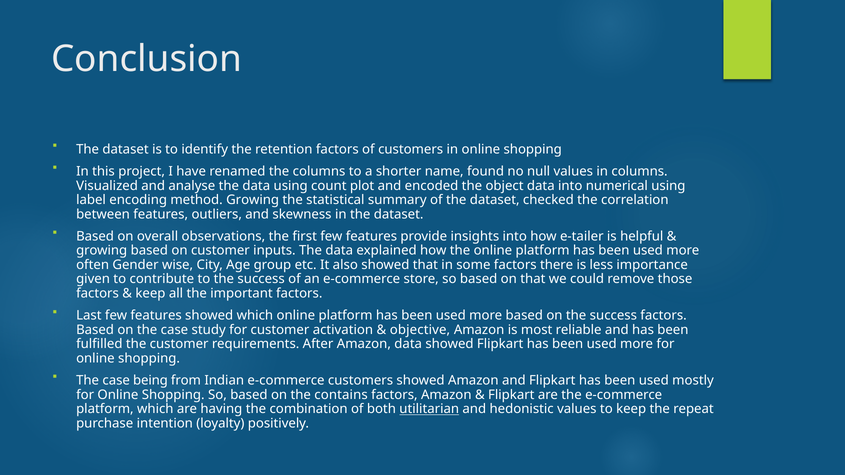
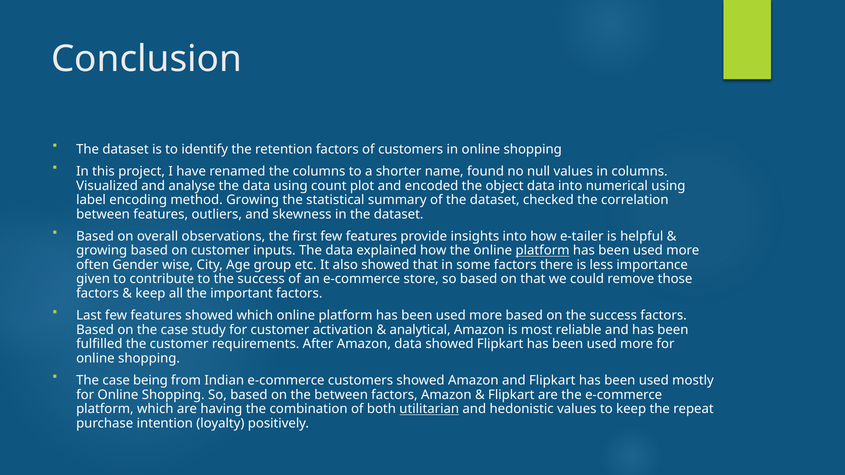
platform underline: none -> present (543, 251)
objective: objective -> analytical (420, 330)
the contains: contains -> between (341, 395)
